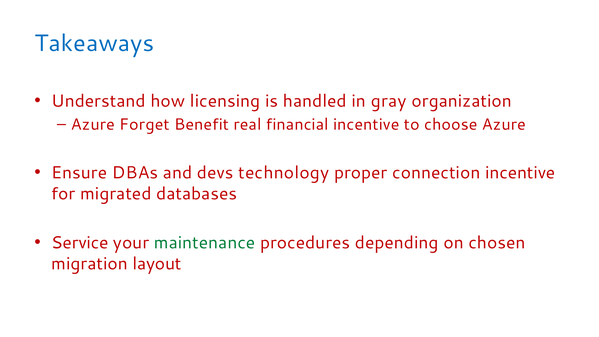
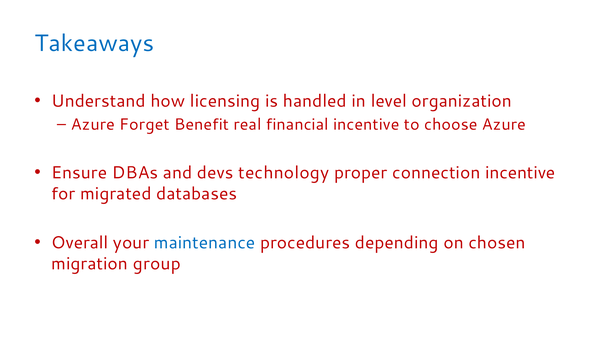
gray: gray -> level (389, 101)
Service: Service -> Overall (80, 243)
maintenance colour: green -> blue (205, 243)
layout: layout -> group (157, 264)
